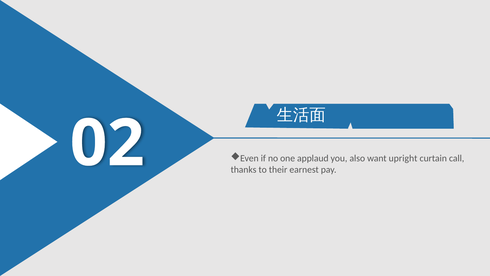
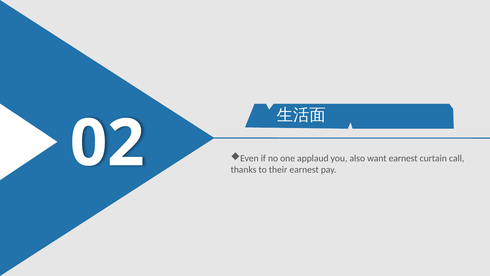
want upright: upright -> earnest (403, 158)
